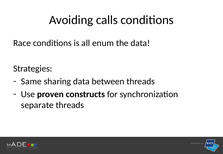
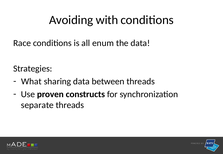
calls: calls -> with (107, 20)
Same: Same -> What (31, 82)
